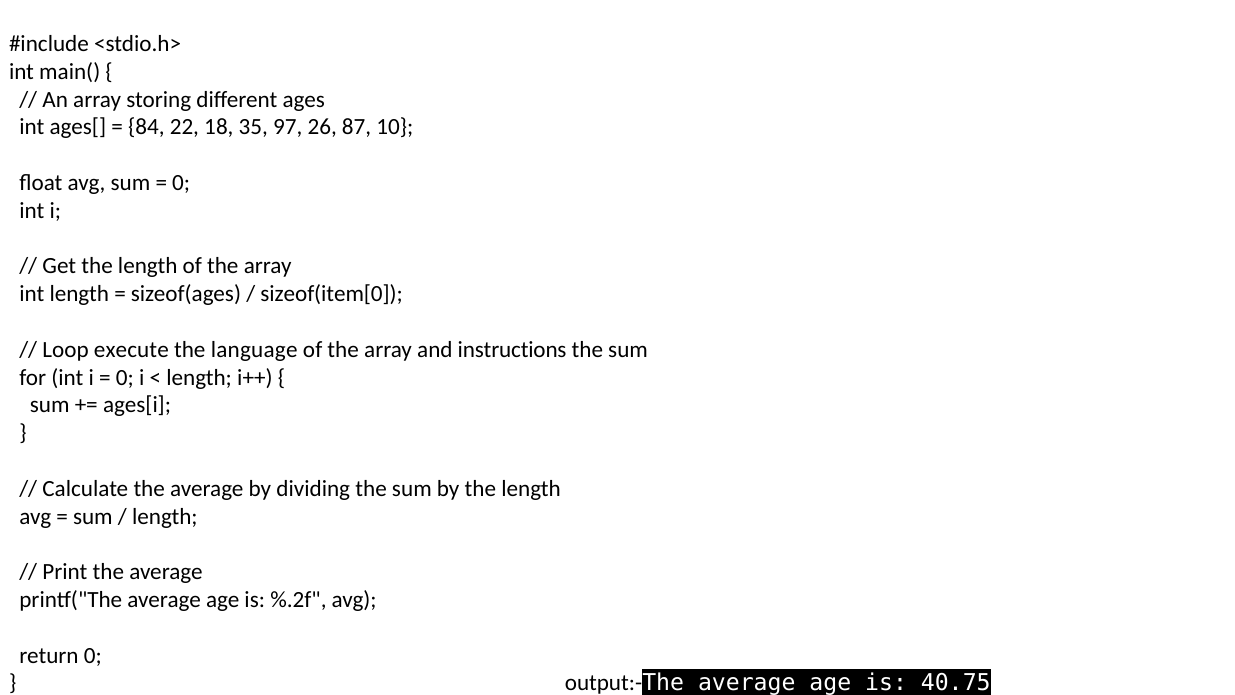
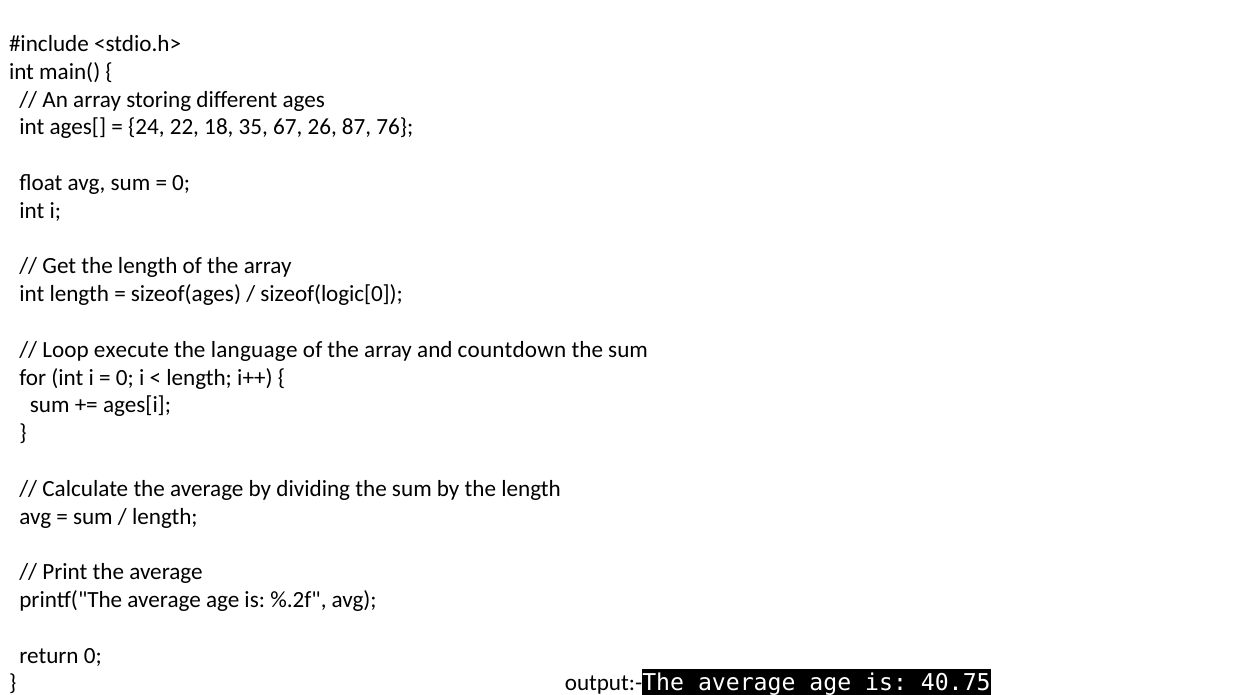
84: 84 -> 24 (146, 127)
97: 97 -> 67 (288, 127)
10: 10 -> 76 (395, 127)
sizeof(item[0: sizeof(item[0 -> sizeof(logic[0 (332, 294)
instructions: instructions -> countdown (512, 350)
